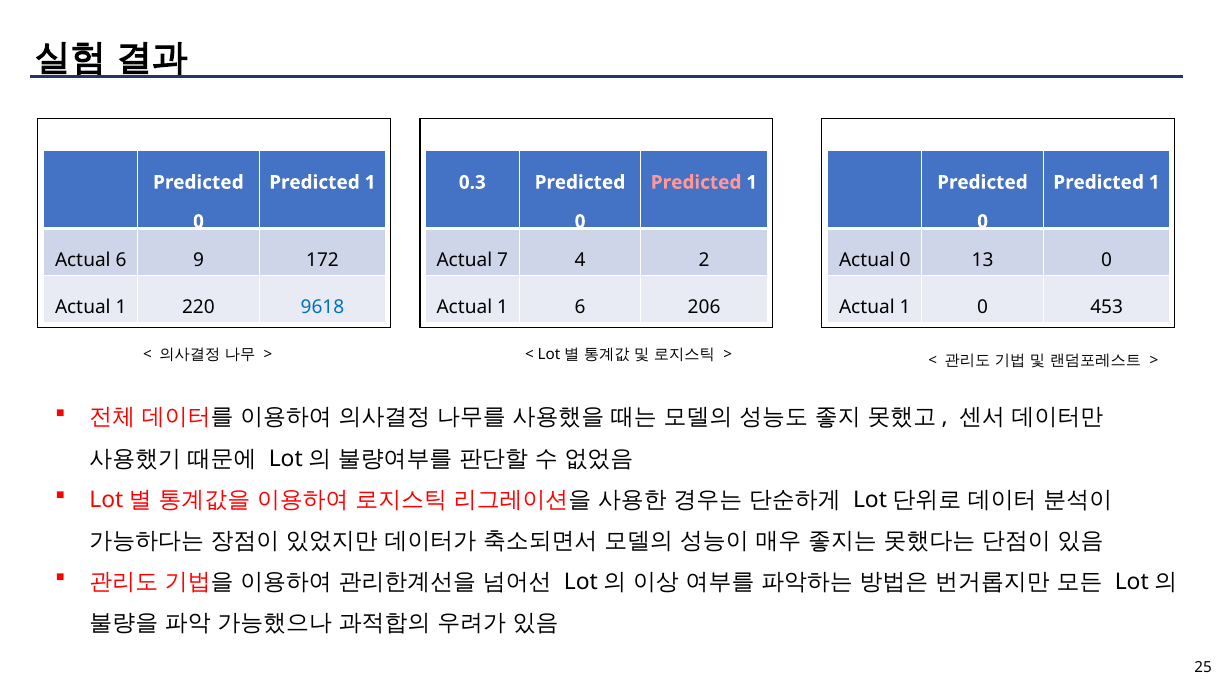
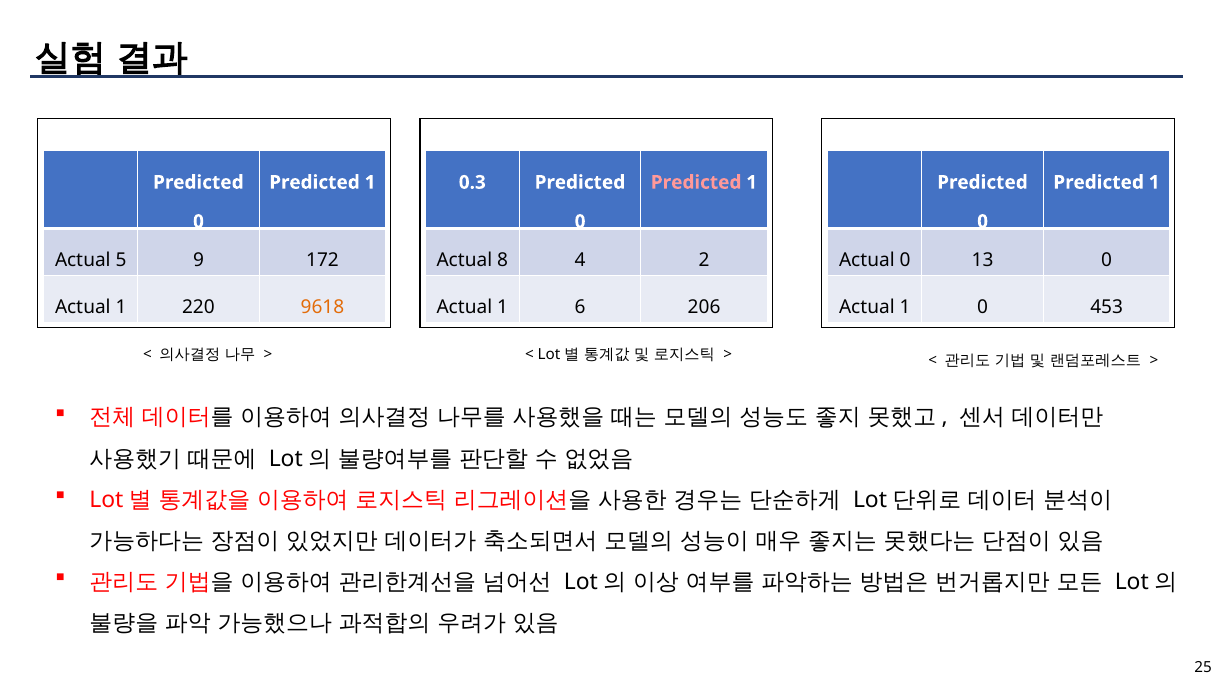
Actual 6: 6 -> 5 (121, 260)
7: 7 -> 8 (503, 260)
9618 colour: blue -> orange (322, 307)
